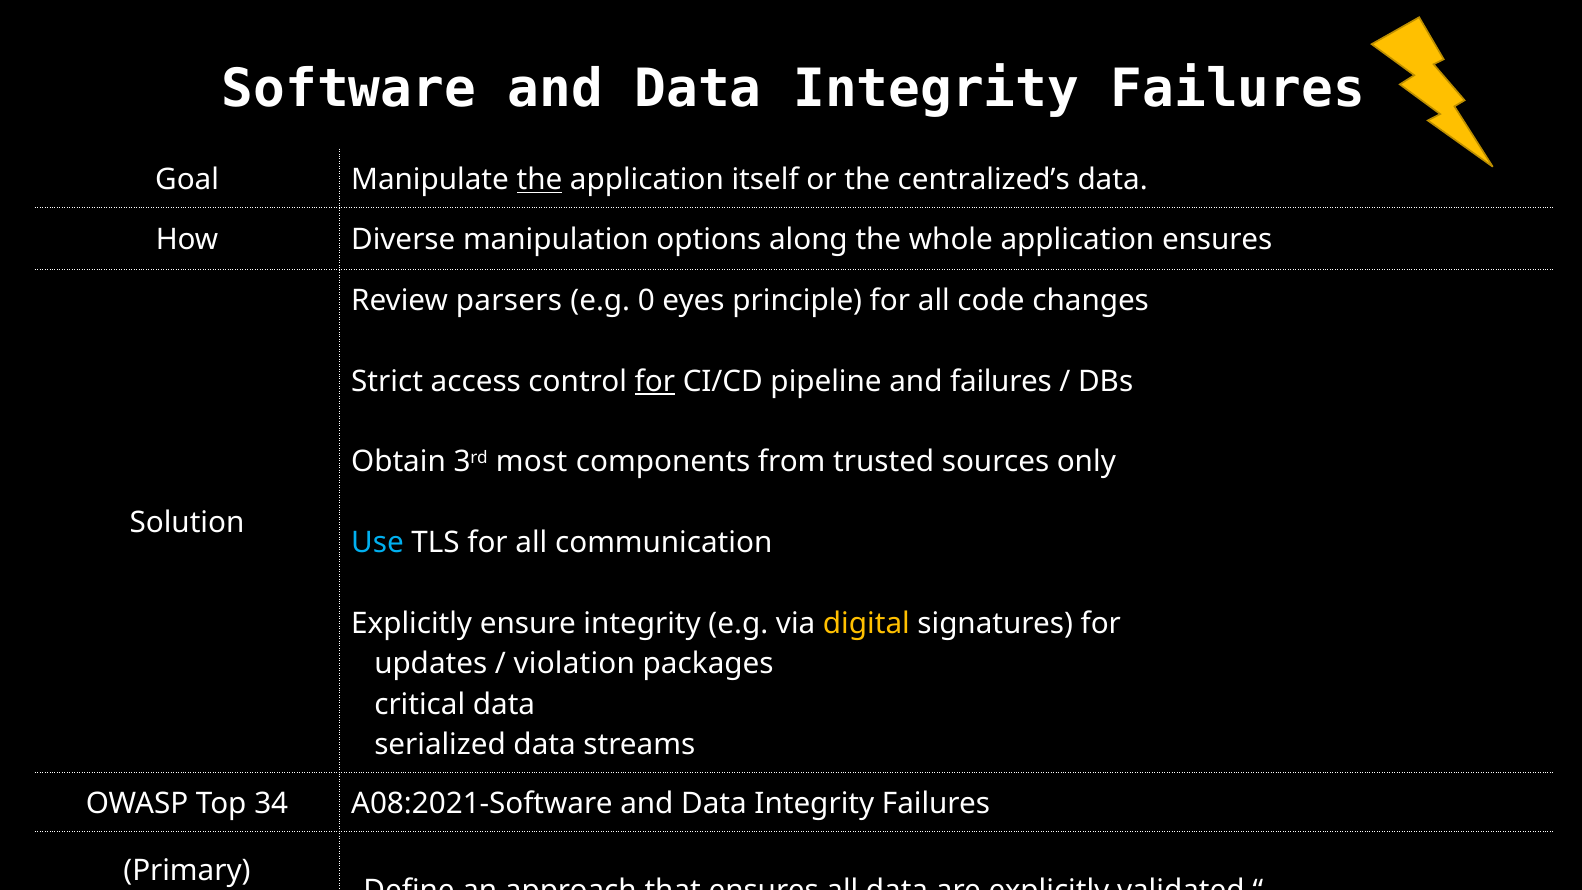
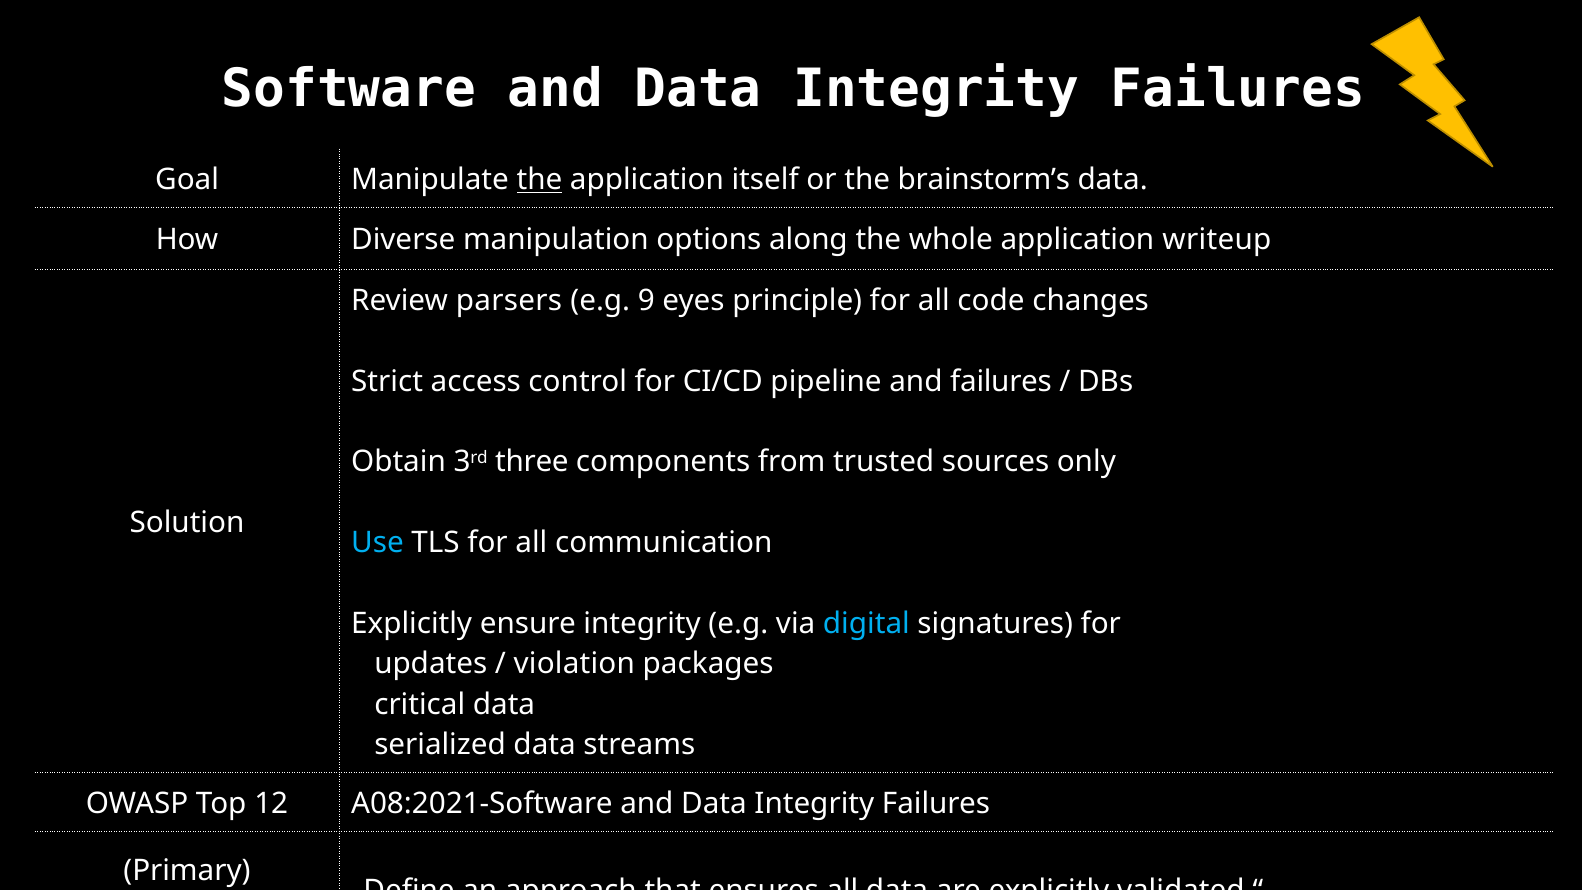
centralized’s: centralized’s -> brainstorm’s (984, 180)
application ensures: ensures -> writeup (1217, 240)
0: 0 -> 9 (646, 301)
for underline: present -> none (655, 381)
most: most -> three (532, 462)
digital colour: yellow -> light blue (866, 623)
34: 34 -> 12 (271, 804)
